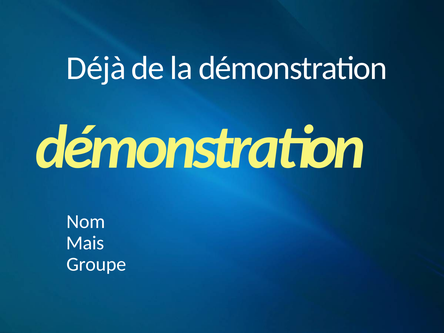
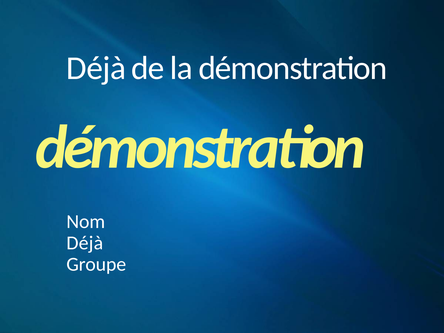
Mais: Mais -> Déjà (85, 243)
